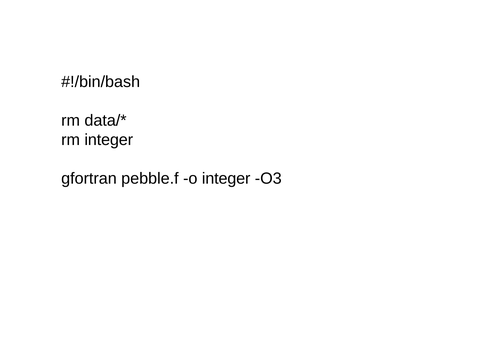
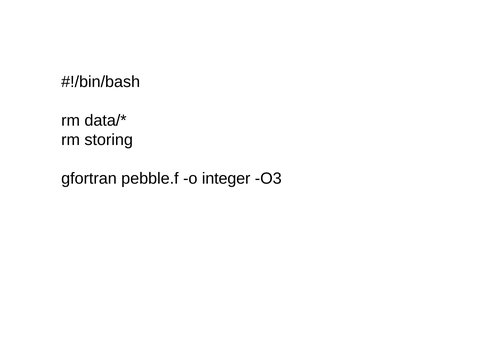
rm integer: integer -> storing (109, 140)
